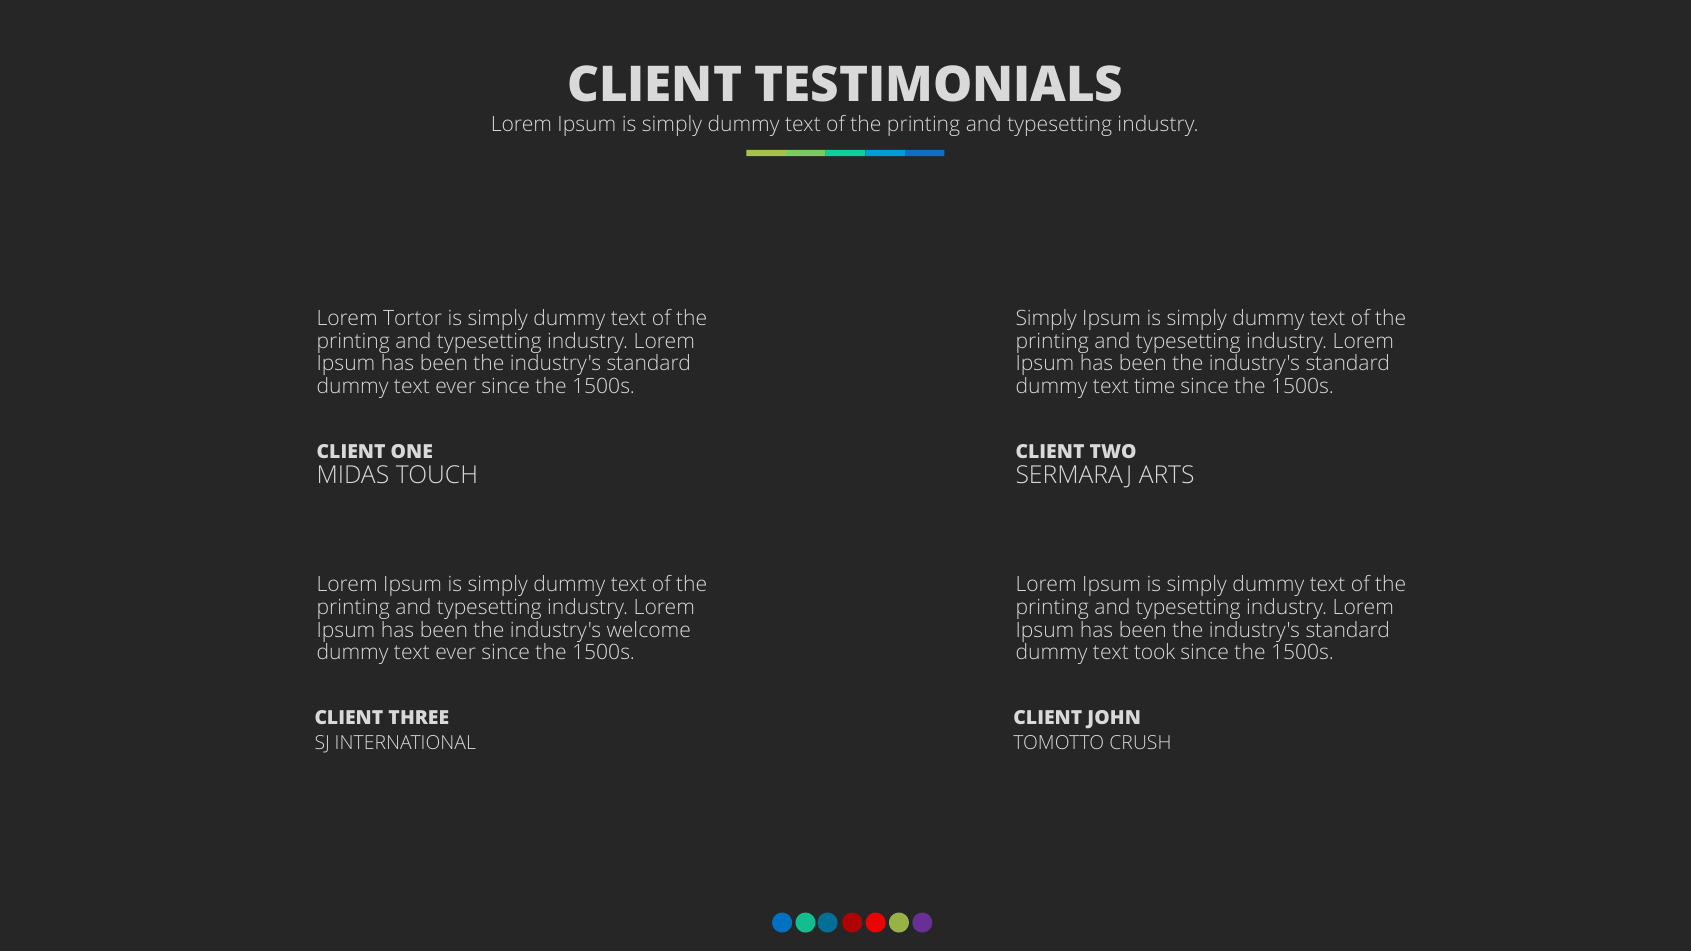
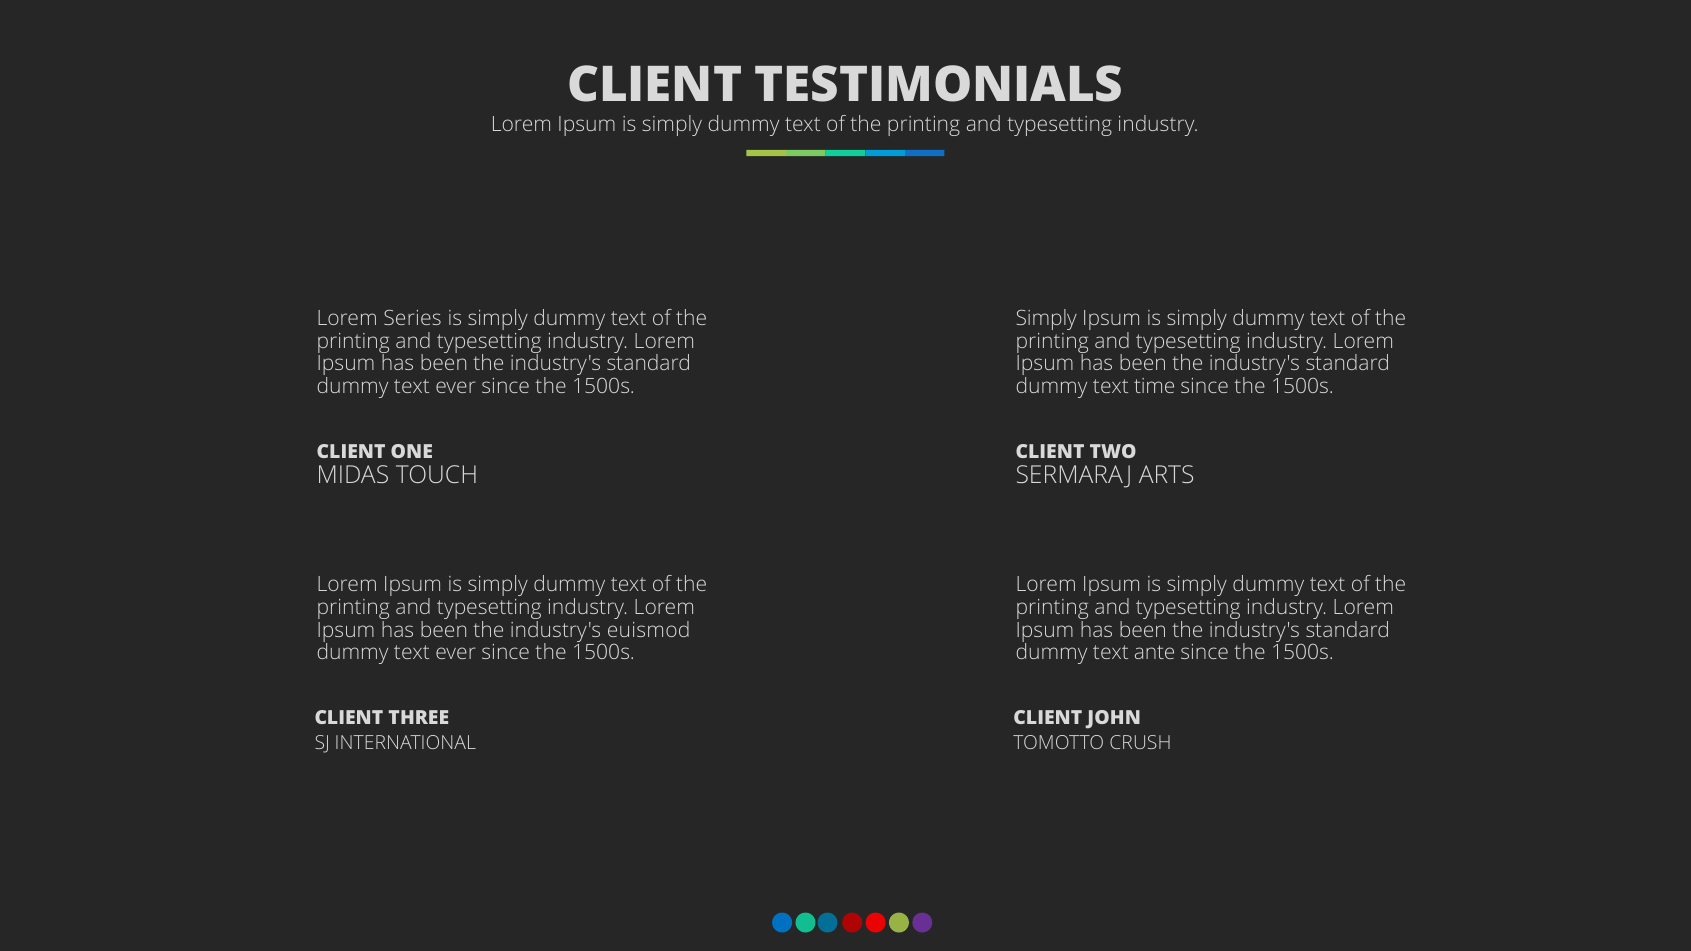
Tortor: Tortor -> Series (413, 318)
welcome: welcome -> euismod (649, 630)
took: took -> ante (1155, 653)
